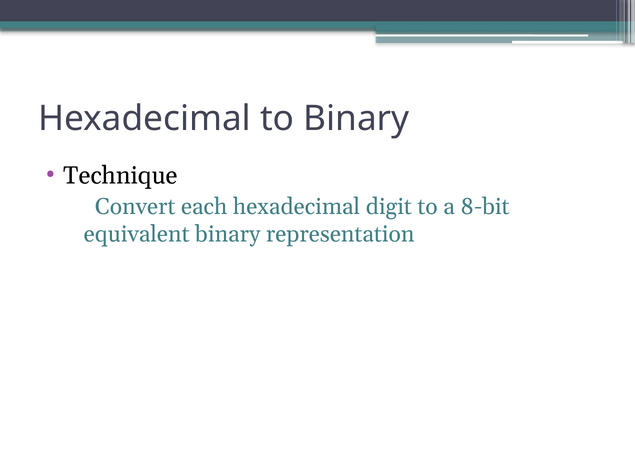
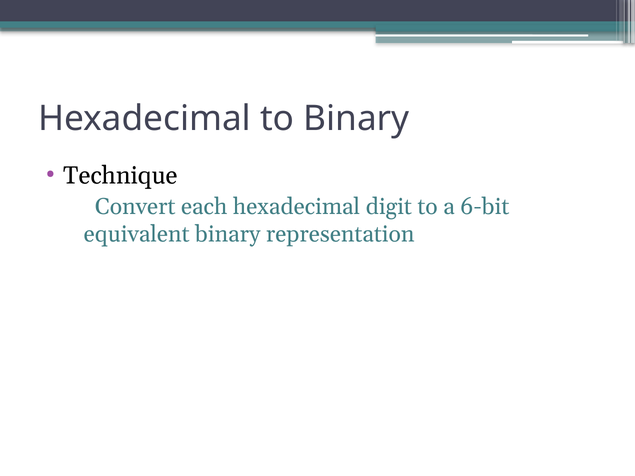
8-bit: 8-bit -> 6-bit (485, 207)
